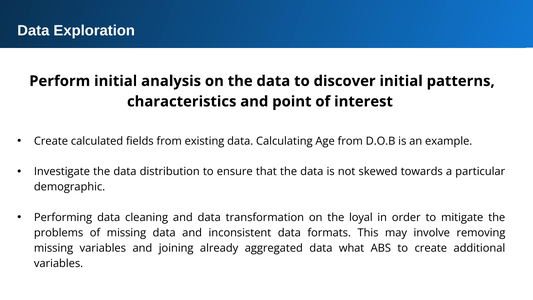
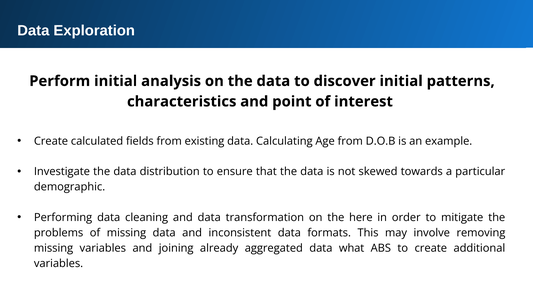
loyal: loyal -> here (361, 218)
